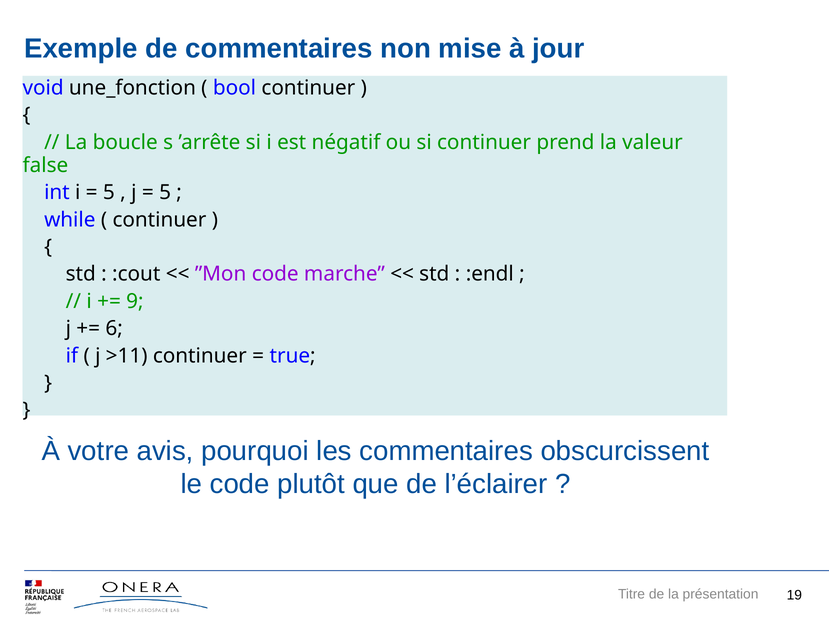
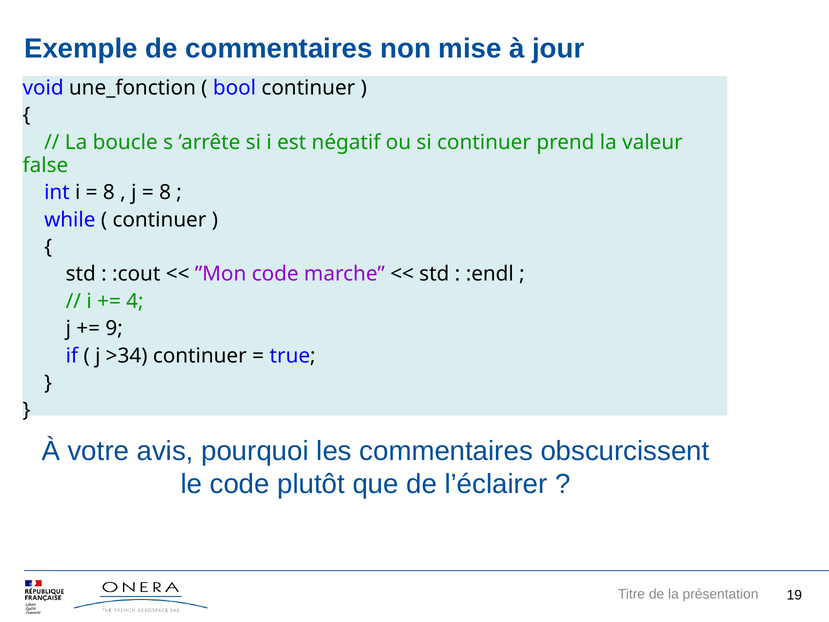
5: 5 -> 8 (109, 192)
5: 5 -> 8 (165, 192)
9: 9 -> 4 (135, 301)
6: 6 -> 9 (114, 328)
>11: >11 -> >34 (127, 356)
